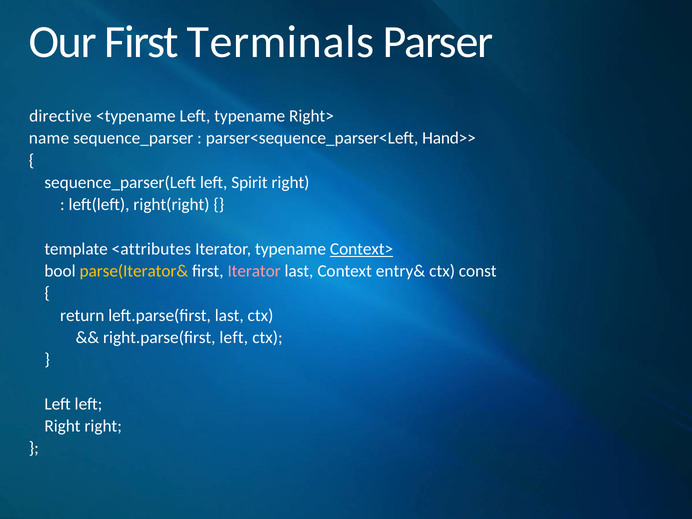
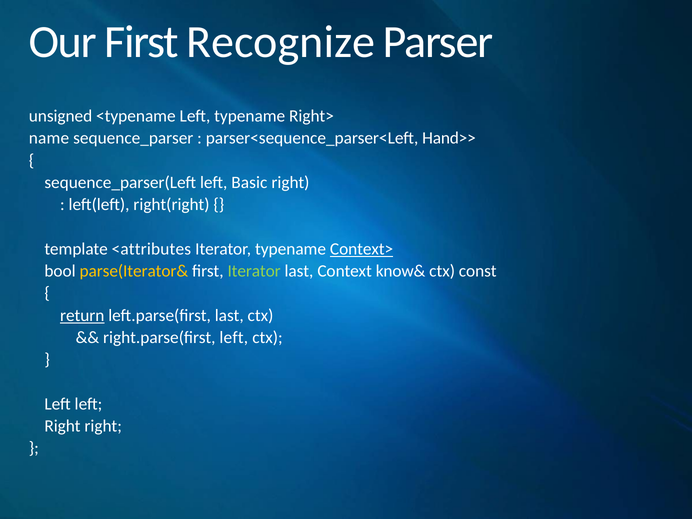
Terminals: Terminals -> Recognize (281, 42)
directive: directive -> unsigned (61, 116)
Spirit: Spirit -> Basic (249, 183)
Iterator colour: pink -> light green (254, 271)
entry&: entry& -> know& (401, 271)
return underline: none -> present (82, 315)
